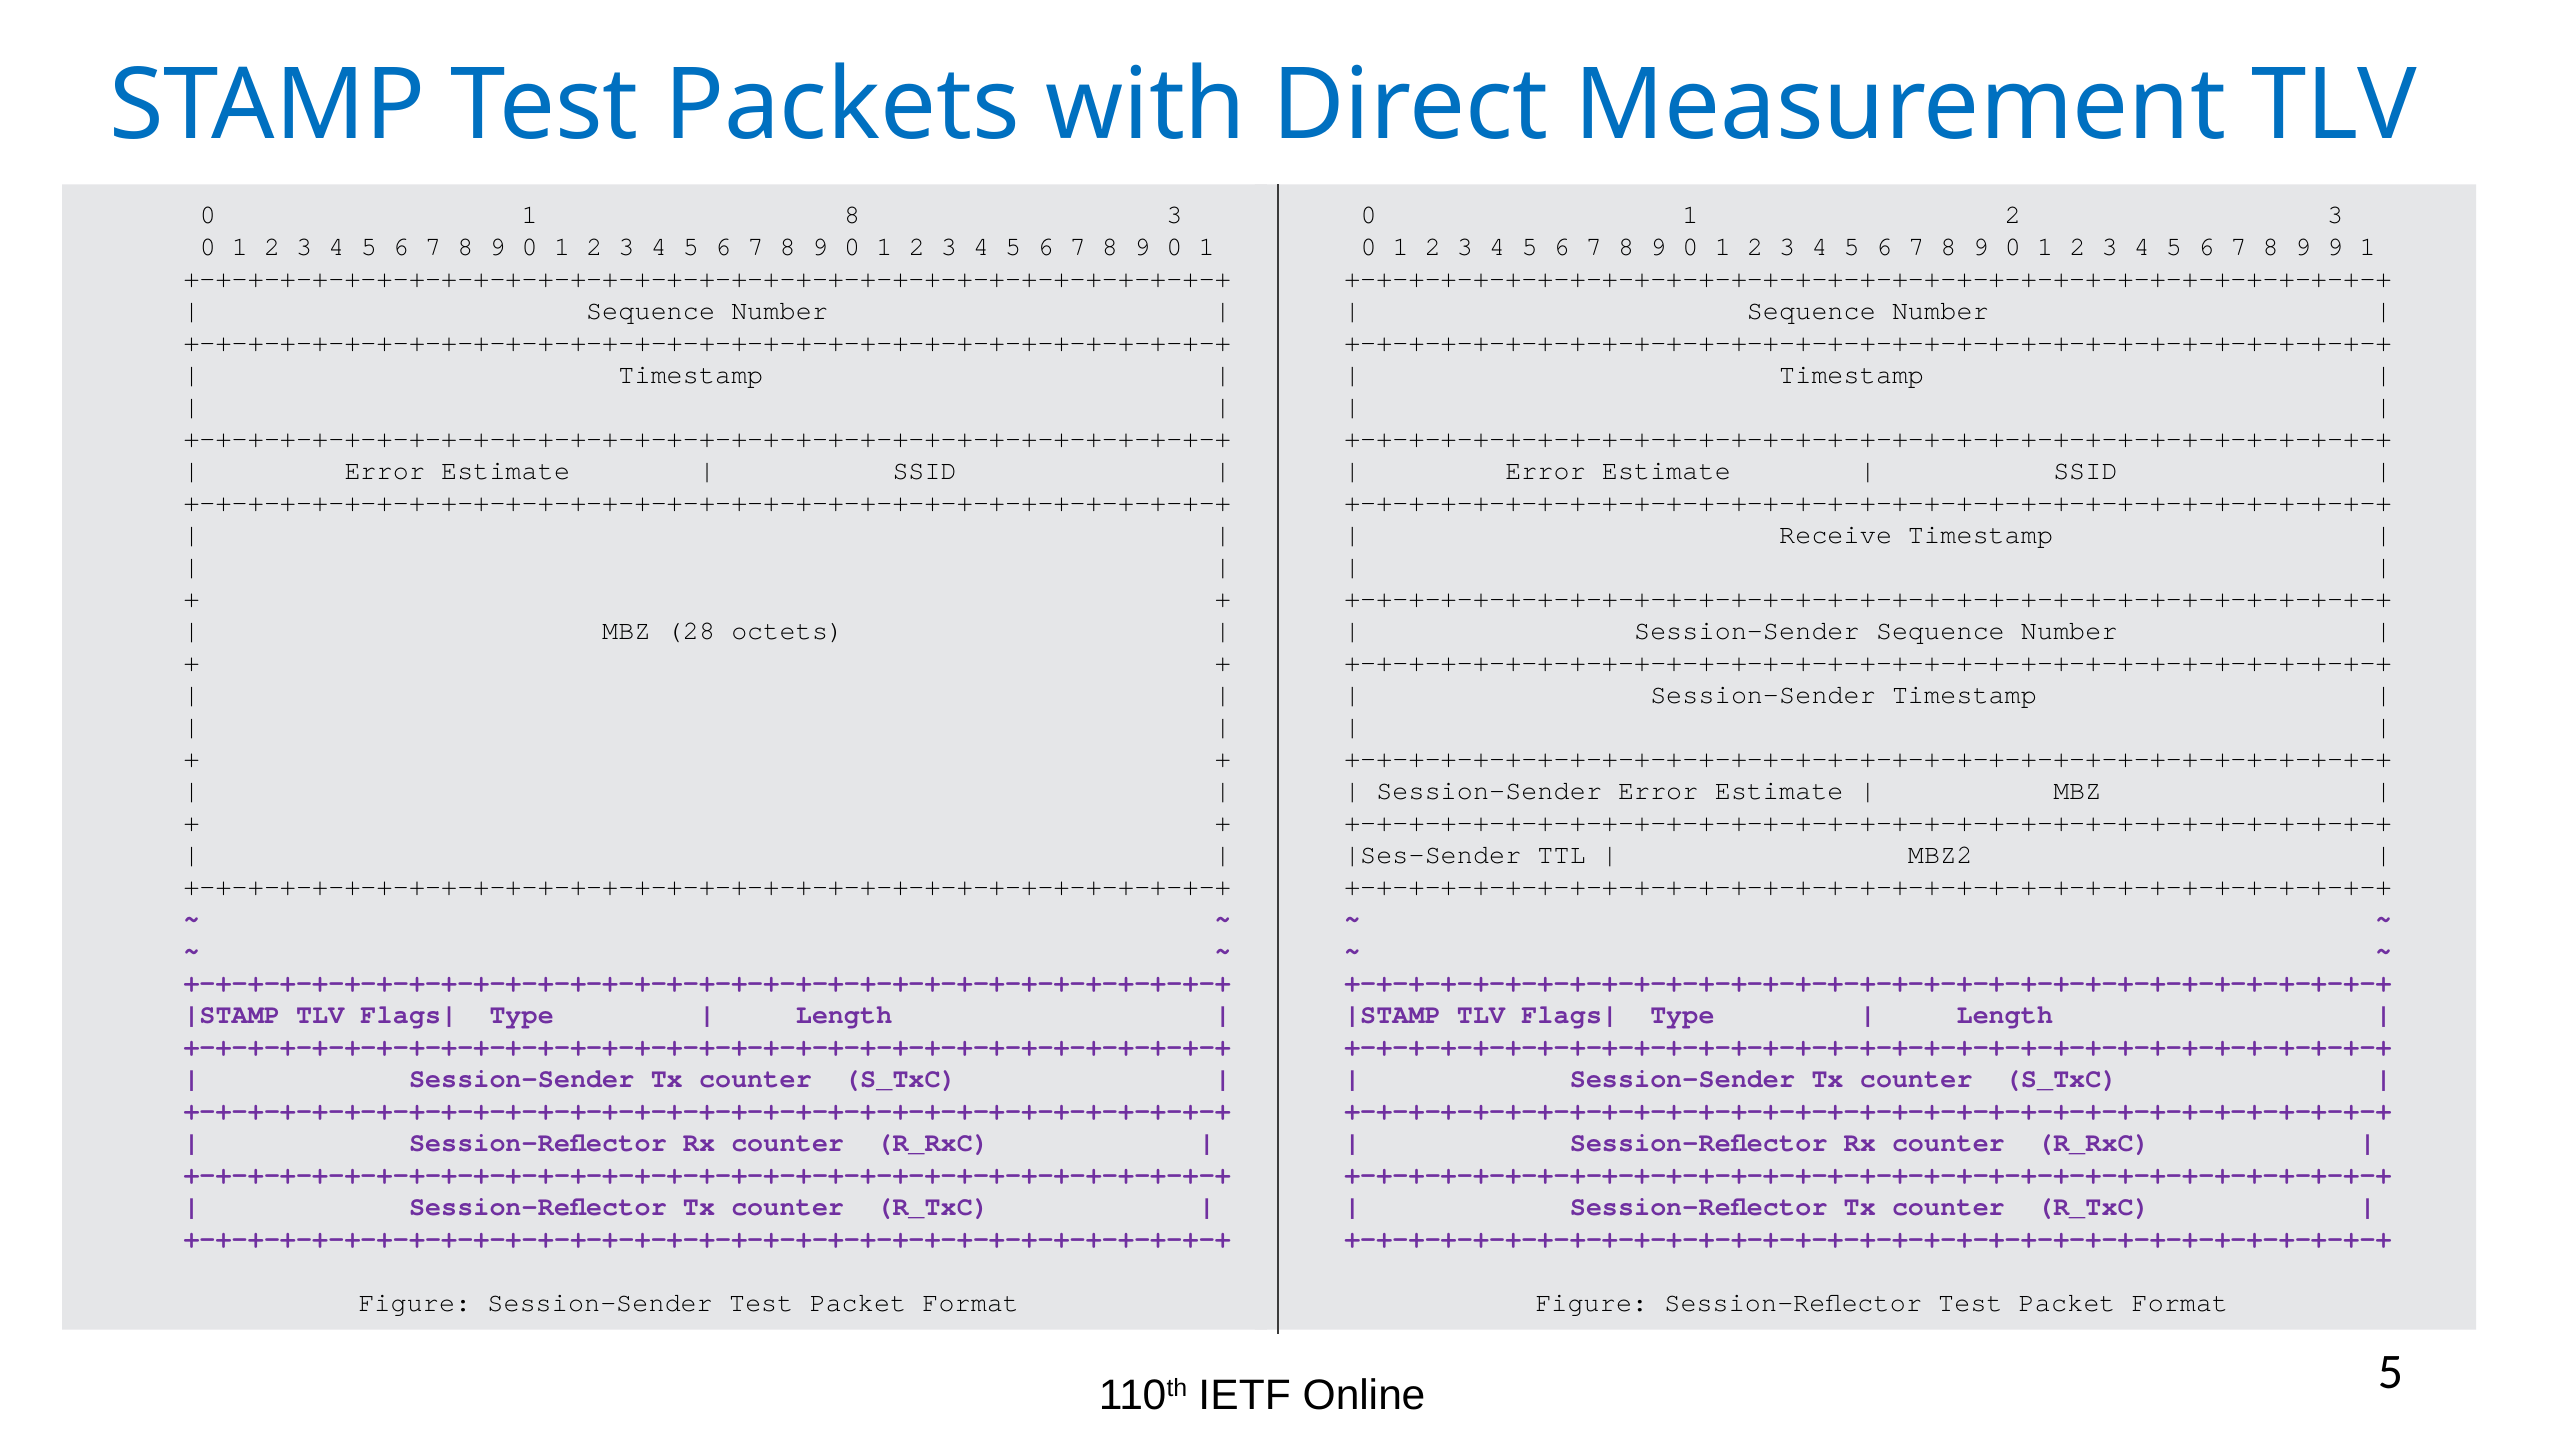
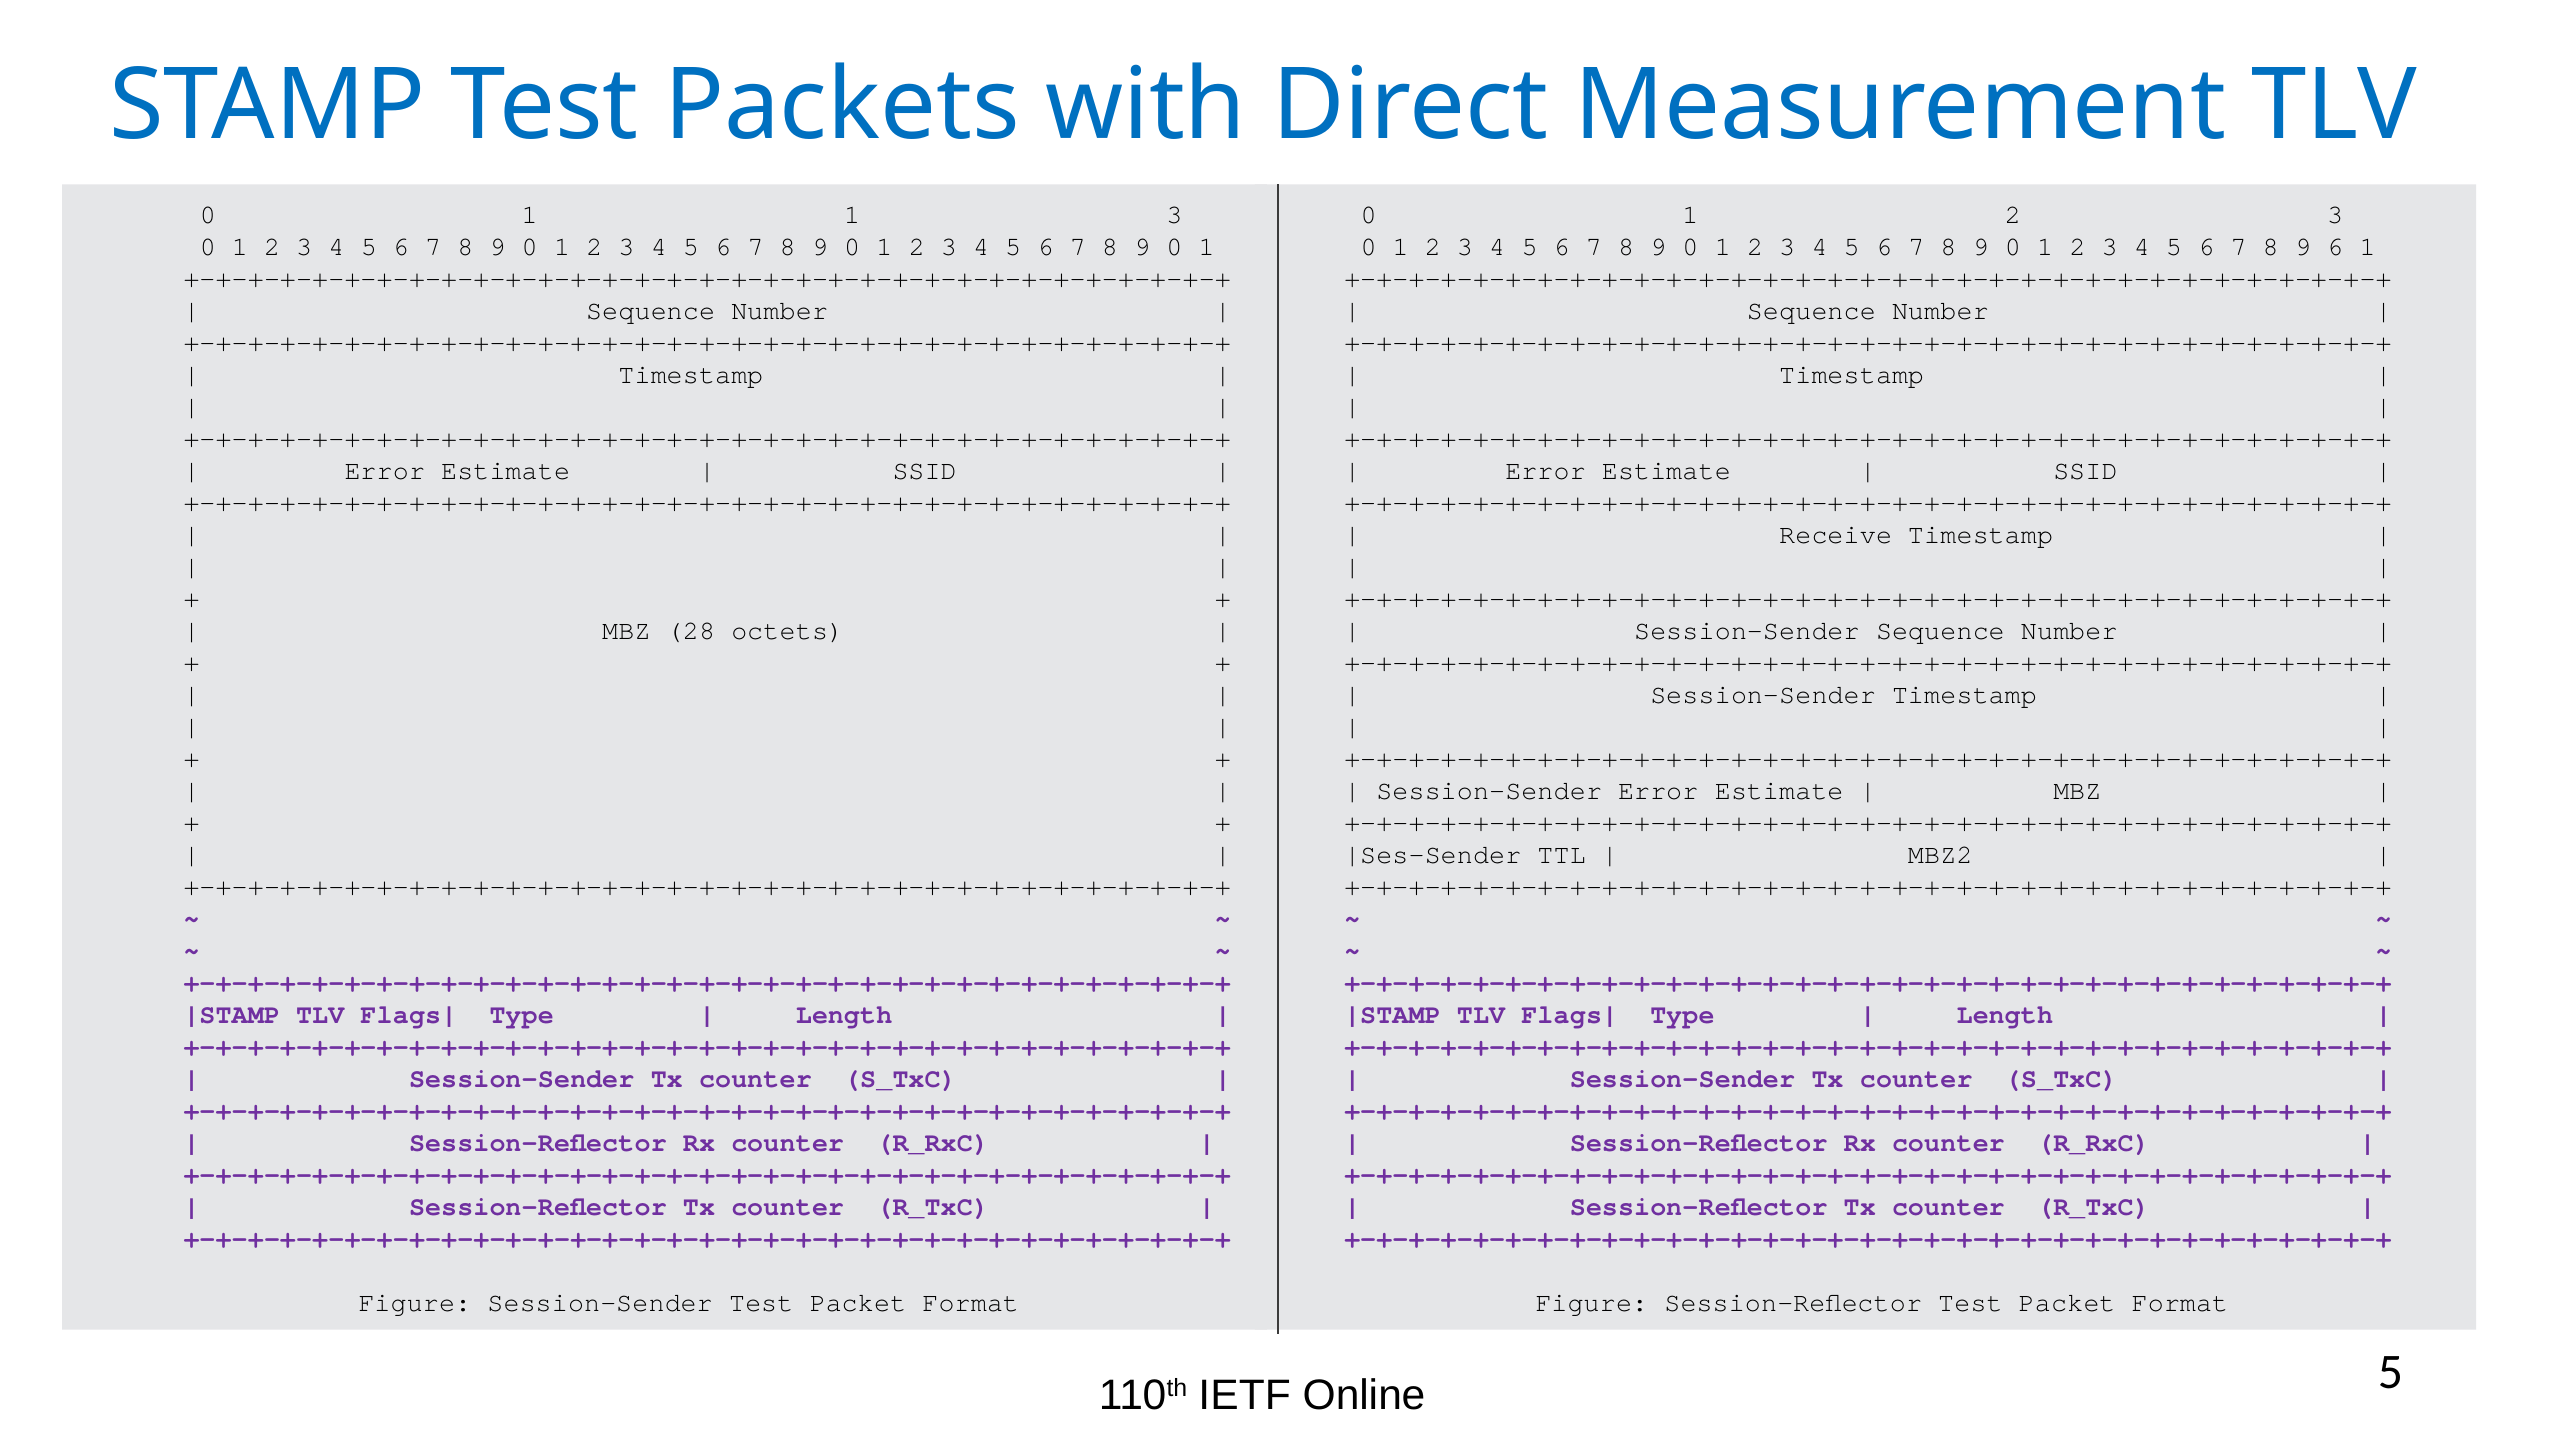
1 8: 8 -> 1 (852, 215)
9 9: 9 -> 6 (2335, 247)
